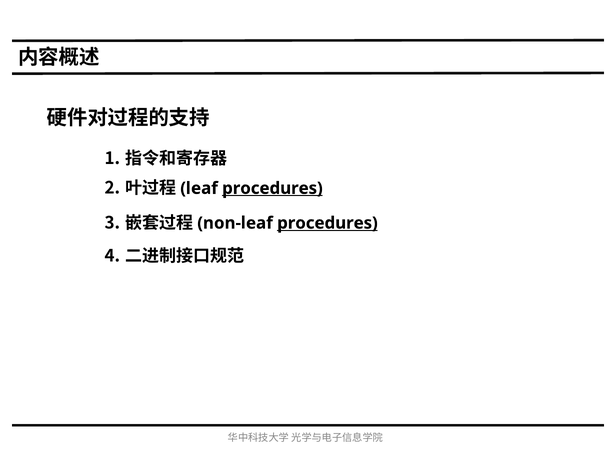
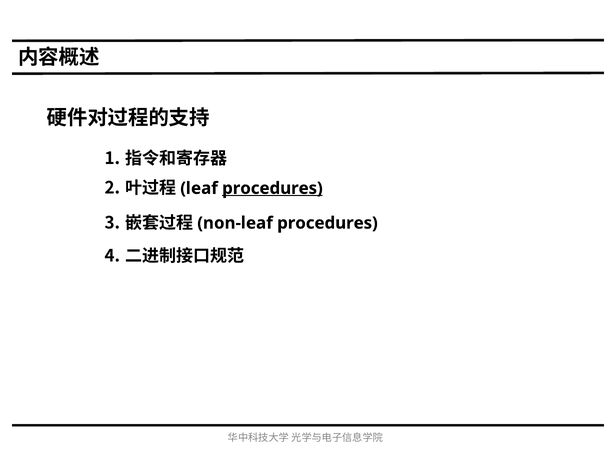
procedures underline: present -> none (327, 223)
